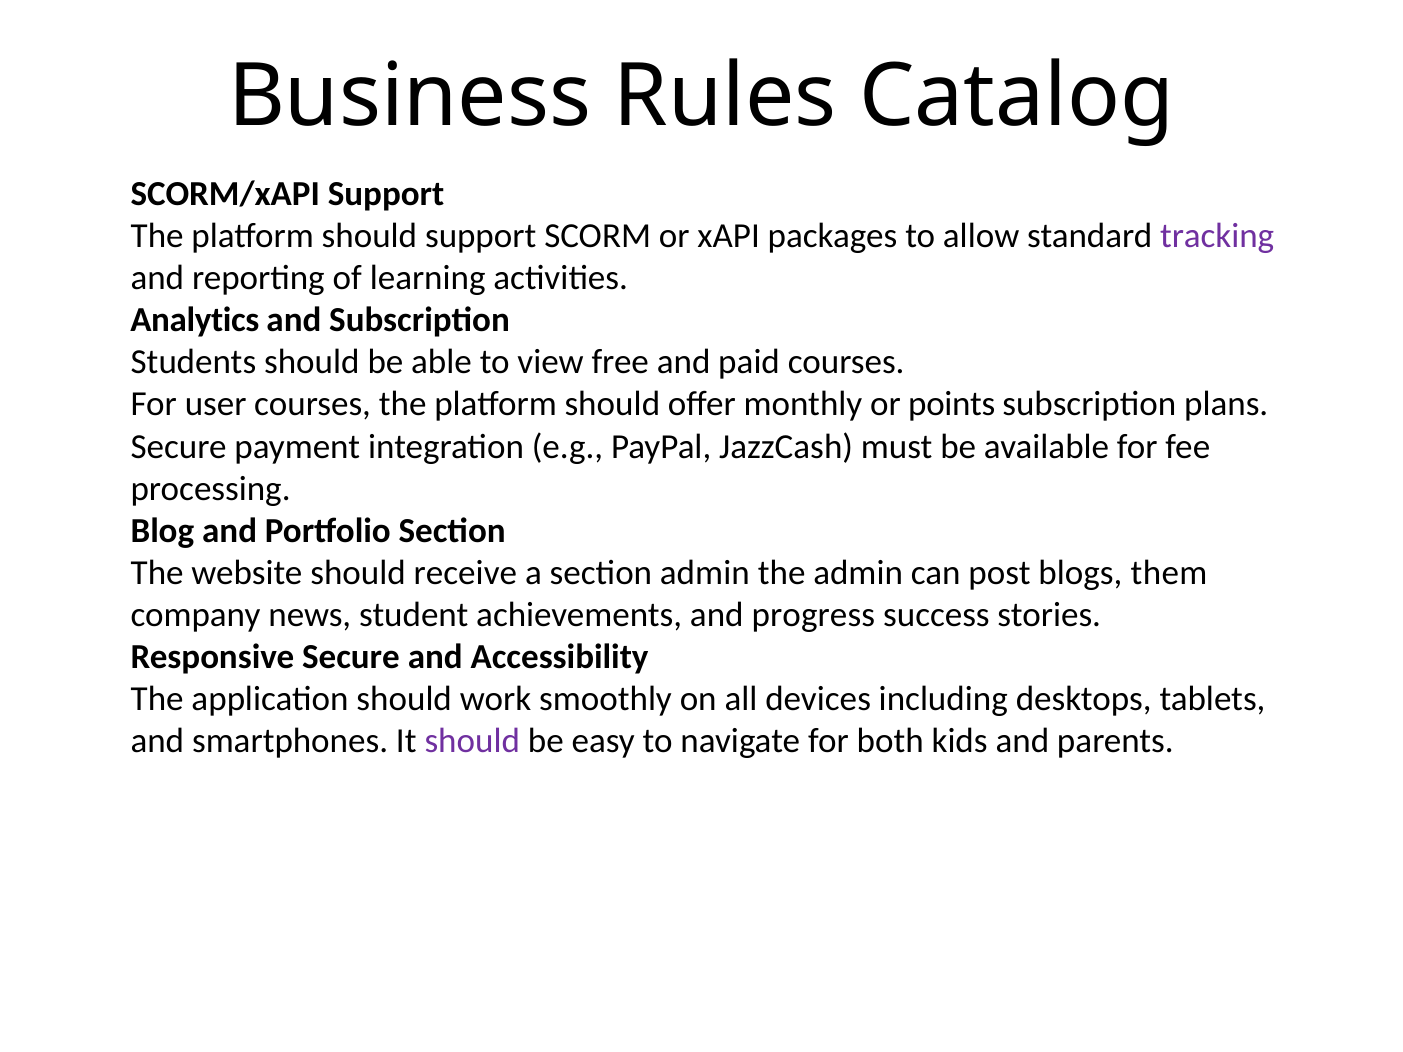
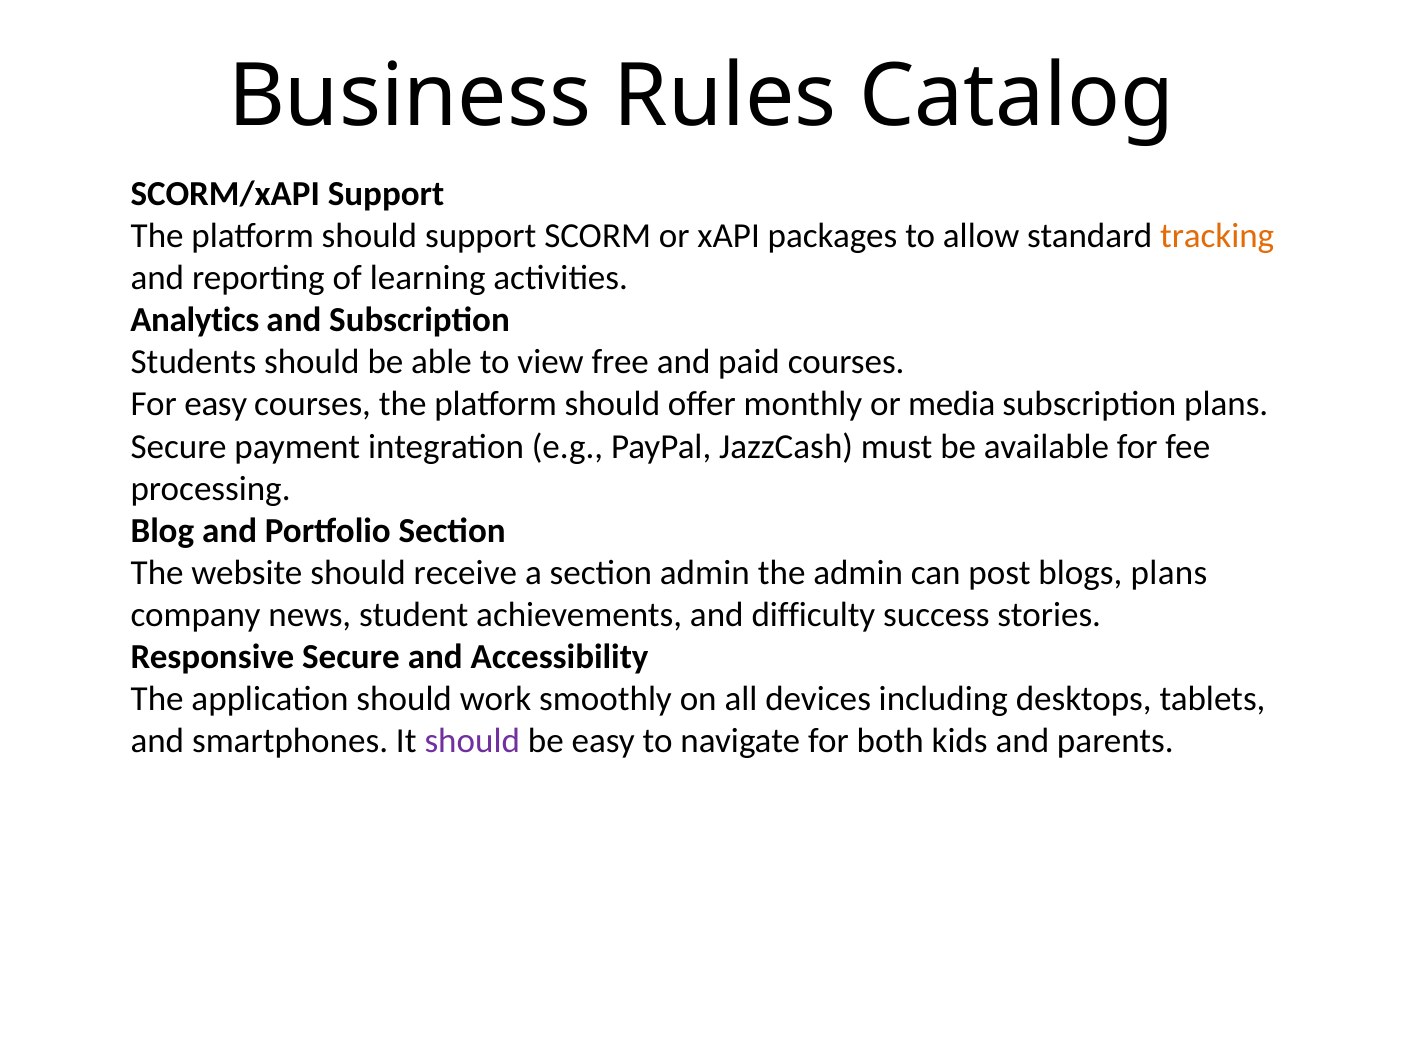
tracking colour: purple -> orange (1217, 236)
For user: user -> easy (216, 404)
points: points -> media (952, 404)
blogs them: them -> plans (1169, 573)
progress: progress -> difficulty (813, 615)
